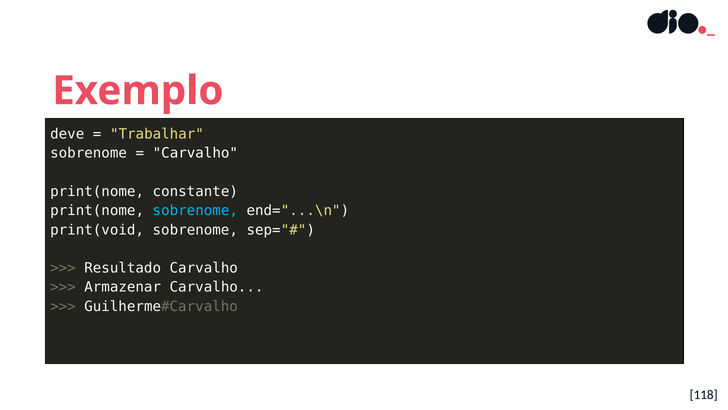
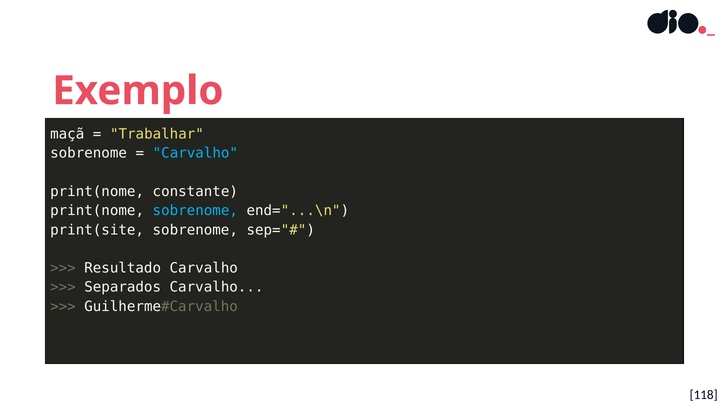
deve: deve -> maçã (67, 134)
Carvalho colour: white -> light blue (195, 153)
print(void: print(void -> print(site (97, 230)
Armazenar: Armazenar -> Separados (123, 287)
